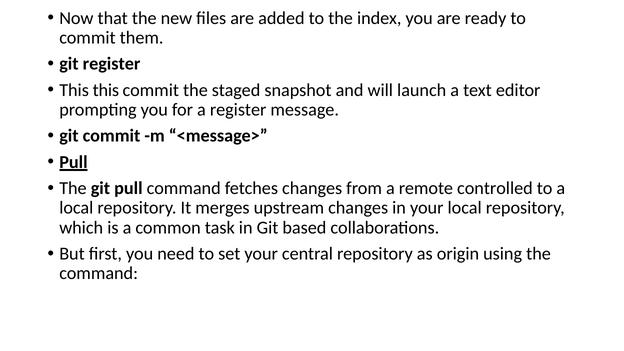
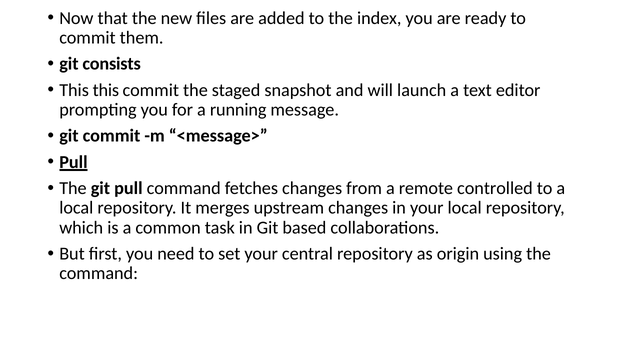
git register: register -> consists (112, 64)
a register: register -> running (238, 110)
